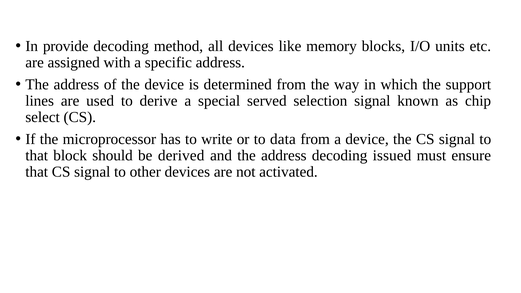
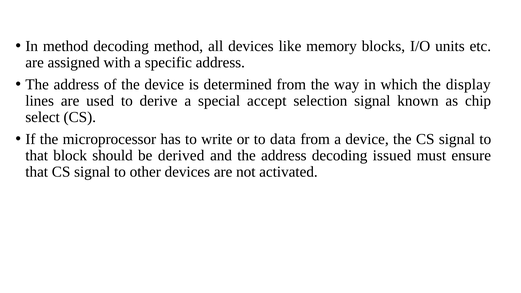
In provide: provide -> method (66, 46)
support: support -> display (468, 84)
served: served -> accept (267, 101)
